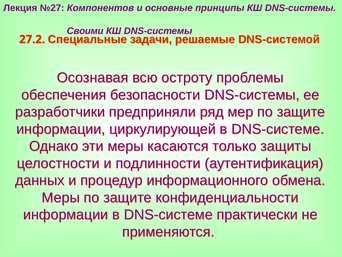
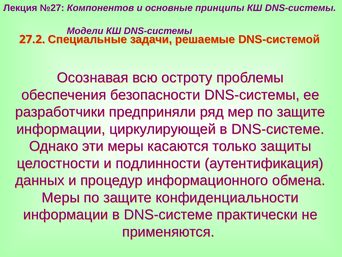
Своими: Своими -> Модели (85, 31)
